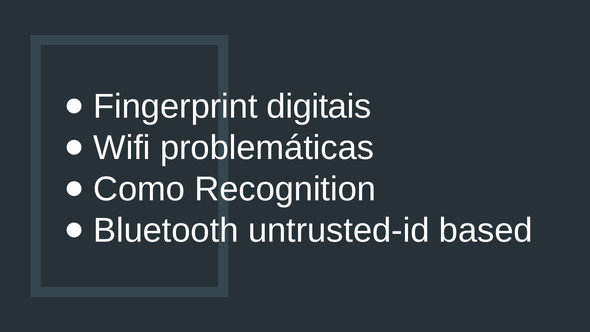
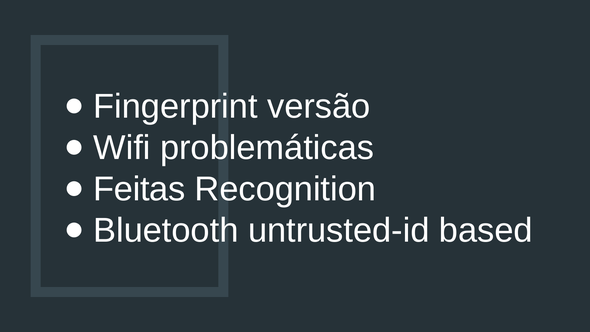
digitais: digitais -> versão (319, 106)
Como: Como -> Feitas (139, 189)
